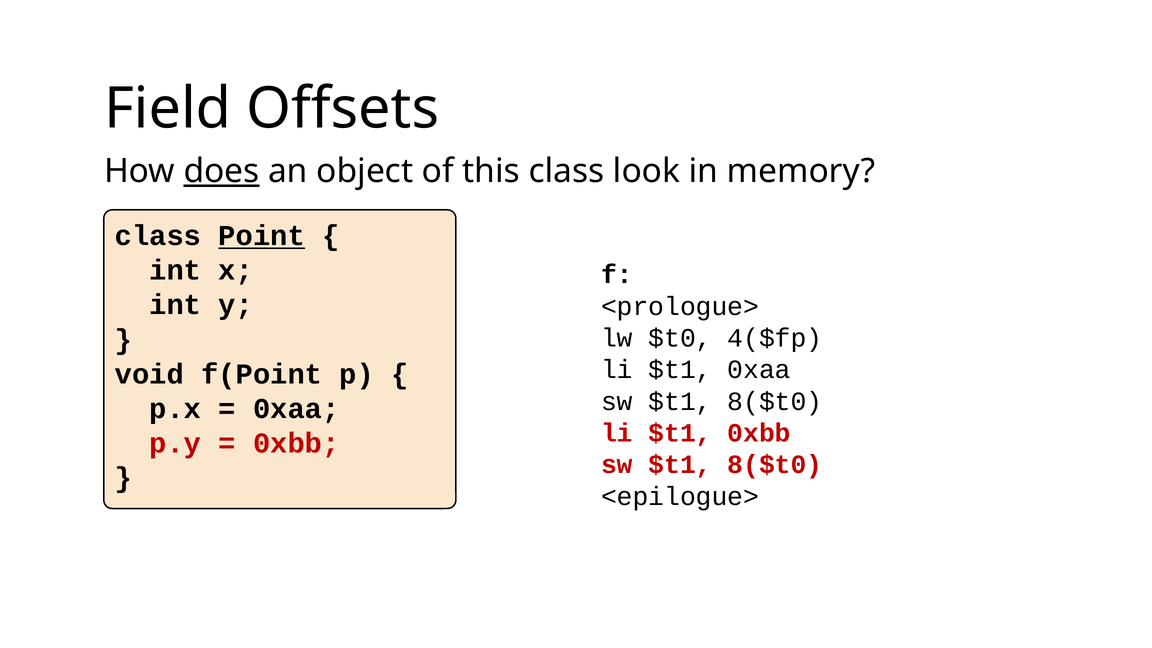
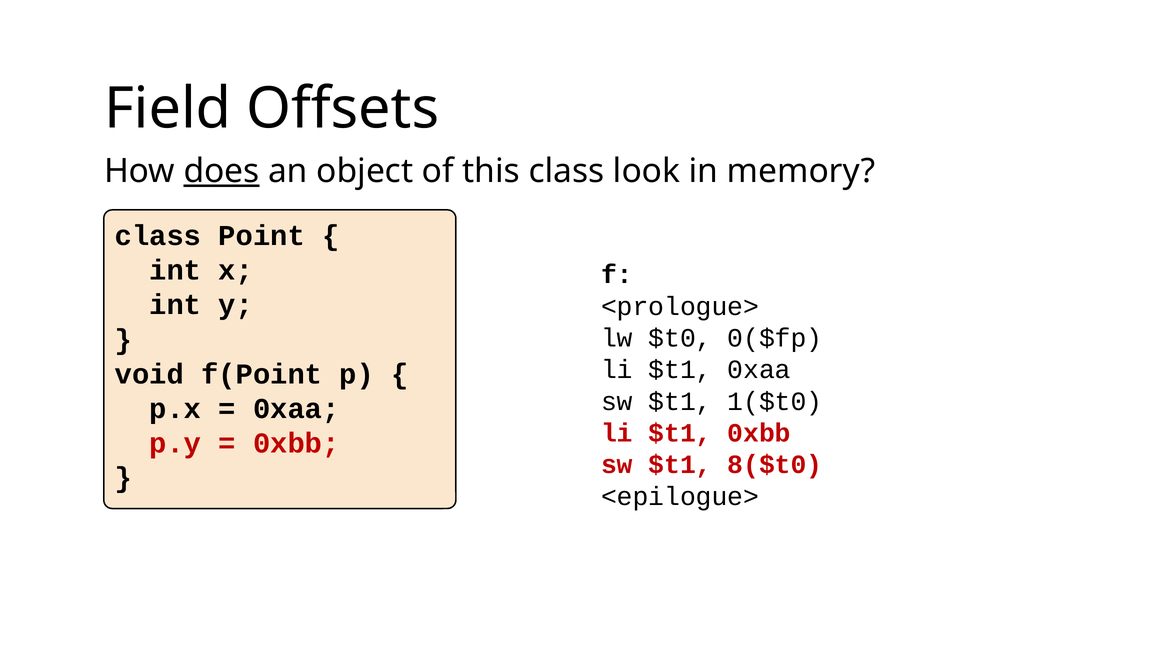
Point underline: present -> none (262, 236)
4($fp: 4($fp -> 0($fp (775, 338)
8($t0: 8($t0 -> 1($t0 (775, 401)
